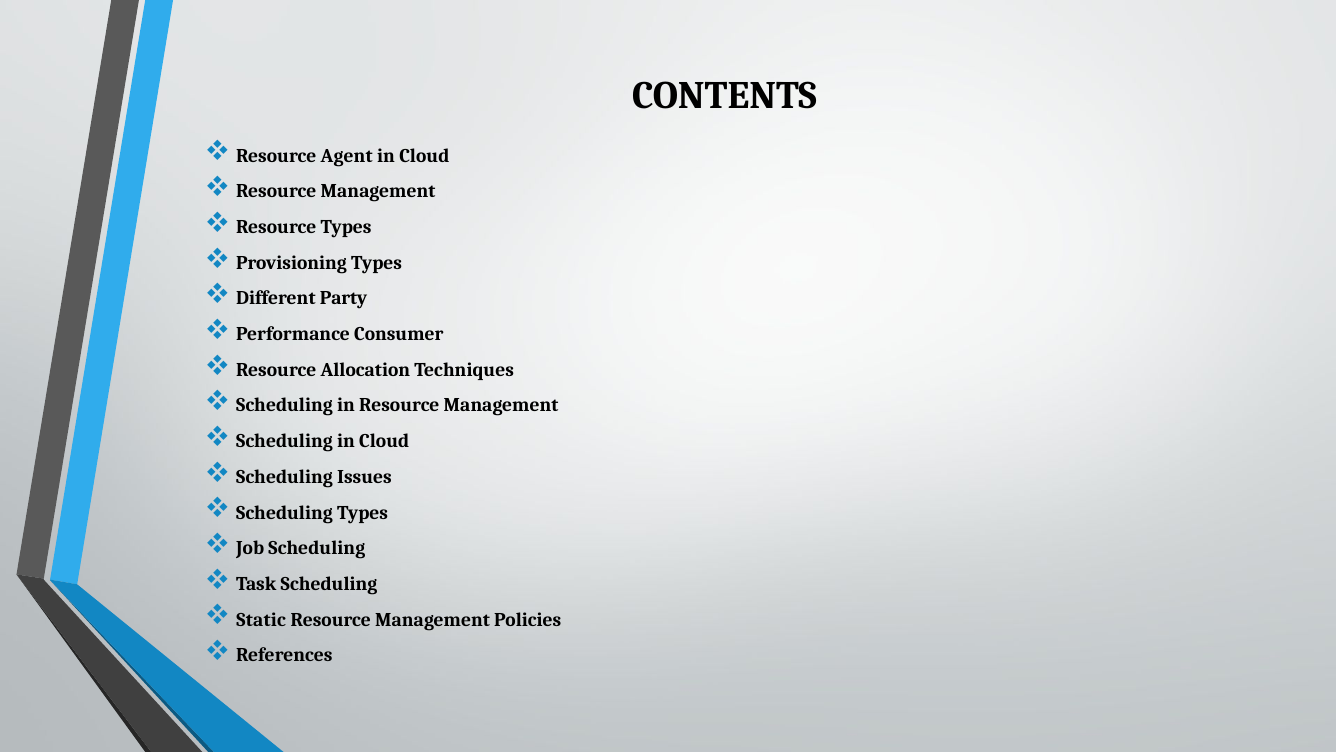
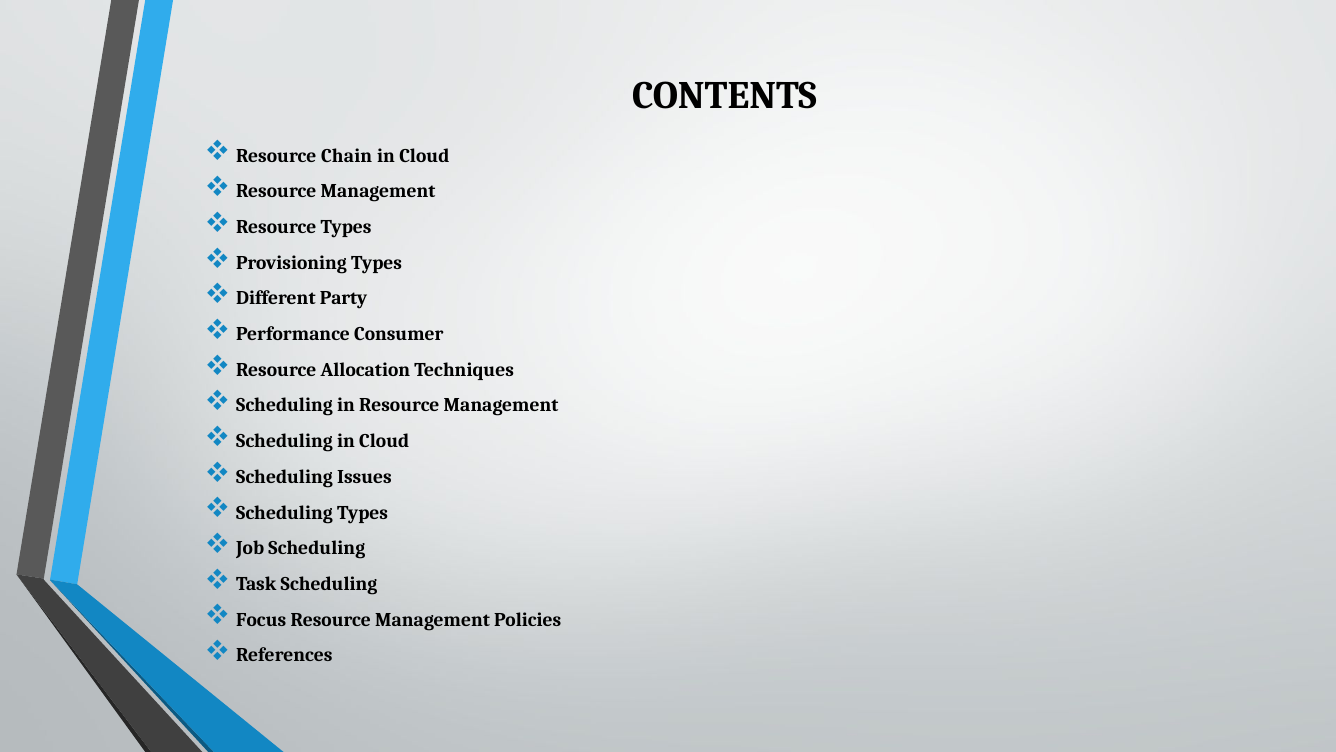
Agent: Agent -> Chain (347, 156)
Static: Static -> Focus (261, 619)
